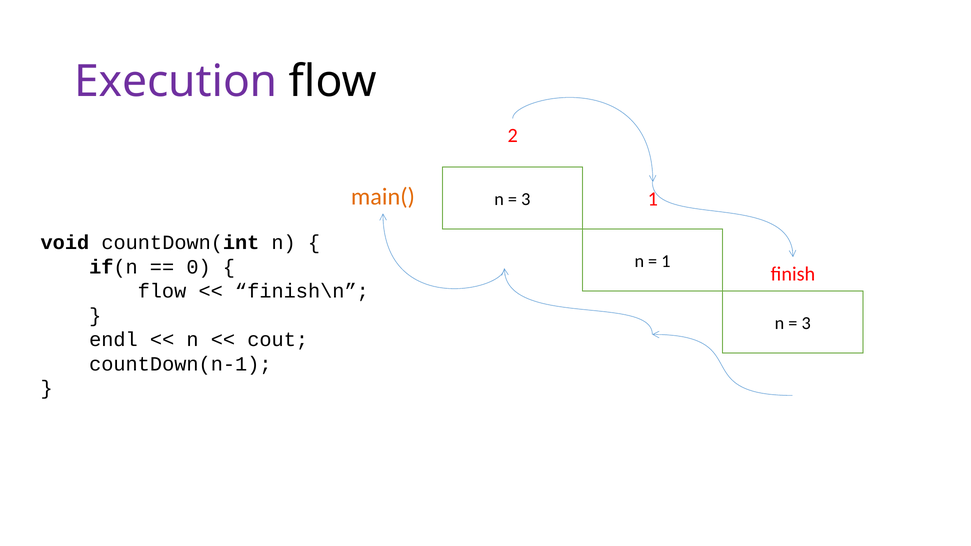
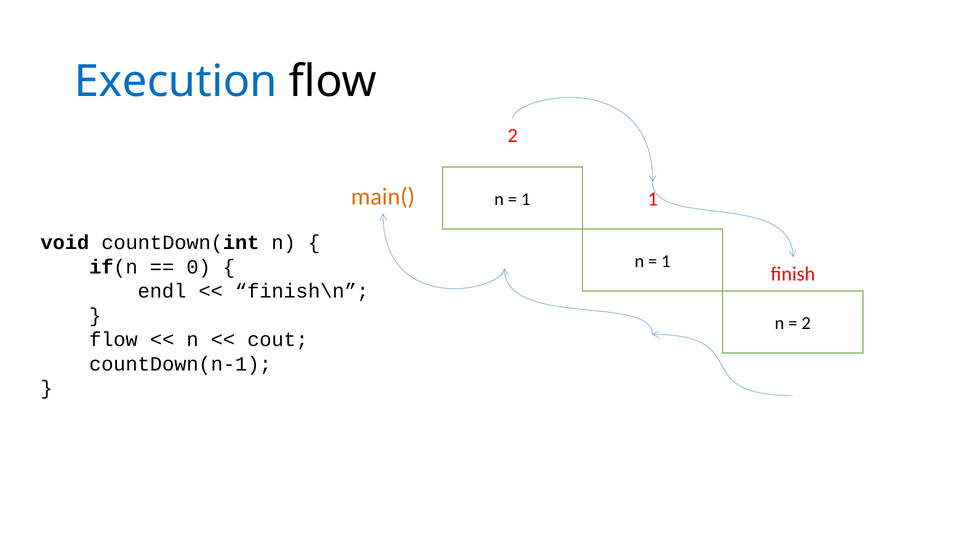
Execution colour: purple -> blue (176, 82)
3: 3 -> 1 (526, 199)
flow: flow -> endl (162, 291)
3: 3 -> 2 (806, 323)
endl: endl -> flow (113, 340)
